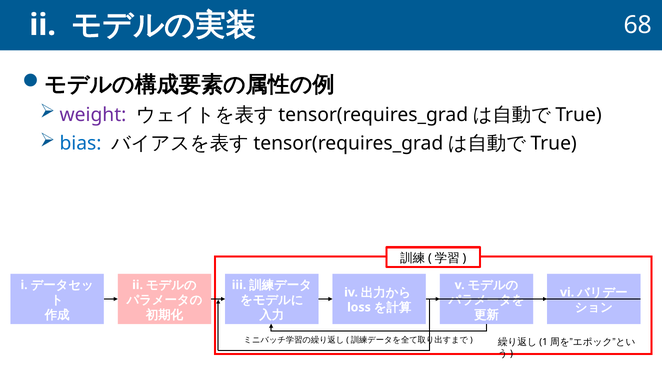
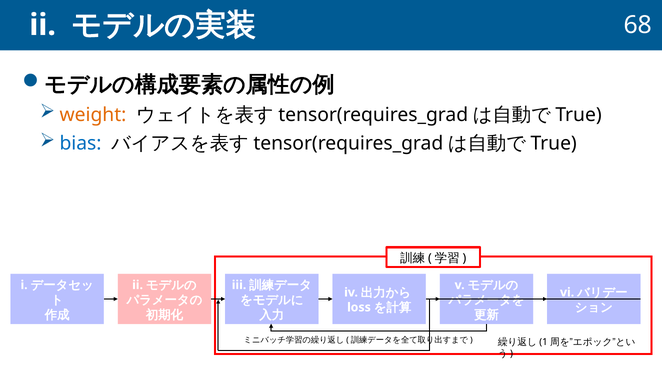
weight colour: purple -> orange (93, 115)
